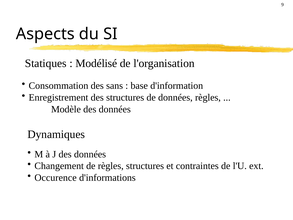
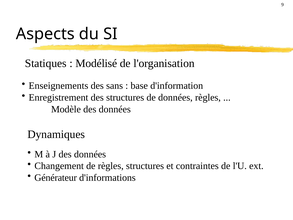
Consommation: Consommation -> Enseignements (58, 86)
Occurence: Occurence -> Générateur (56, 177)
